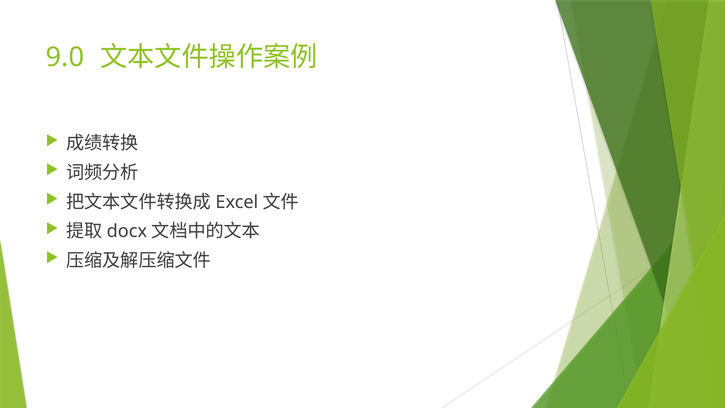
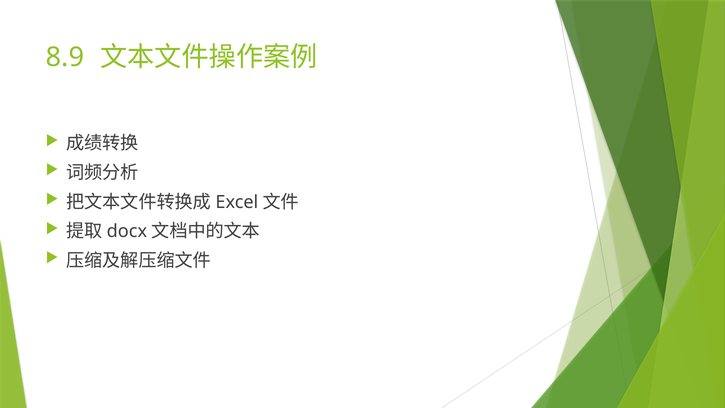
9.0: 9.0 -> 8.9 (65, 57)
